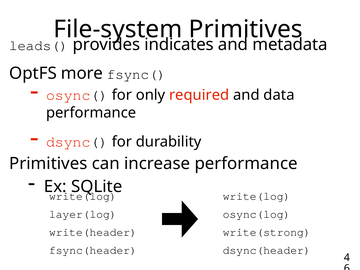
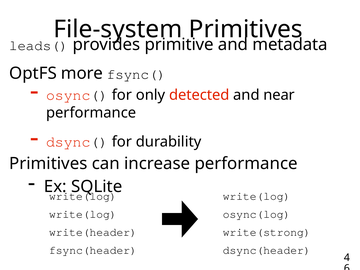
indicates: indicates -> primitive (179, 45)
required: required -> detected (199, 95)
data: data -> near (279, 95)
layer(log: layer(log -> write(log (83, 214)
